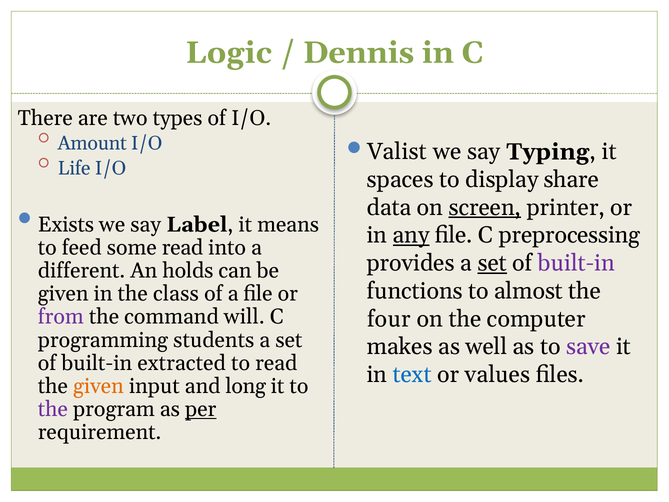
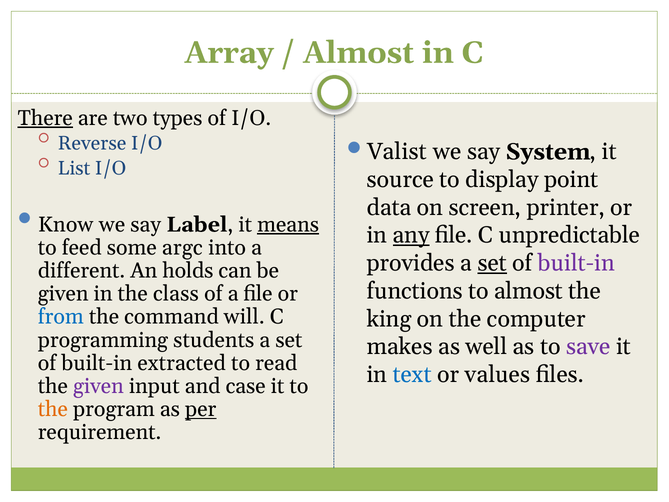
Logic: Logic -> Array (229, 53)
Dennis: Dennis -> Almost (359, 53)
There underline: none -> present (45, 118)
Amount: Amount -> Reverse (92, 143)
Typing: Typing -> System (548, 152)
Life: Life -> List (74, 168)
spaces: spaces -> source (400, 179)
share: share -> point (571, 179)
screen underline: present -> none (485, 207)
Exists: Exists -> Know (66, 224)
means underline: none -> present (288, 224)
preprocessing: preprocessing -> unpredictable (569, 235)
some read: read -> argc (182, 248)
from colour: purple -> blue (61, 317)
four: four -> king (389, 319)
given colour: orange -> purple (98, 386)
long: long -> case (246, 386)
the colour: purple -> orange (53, 409)
